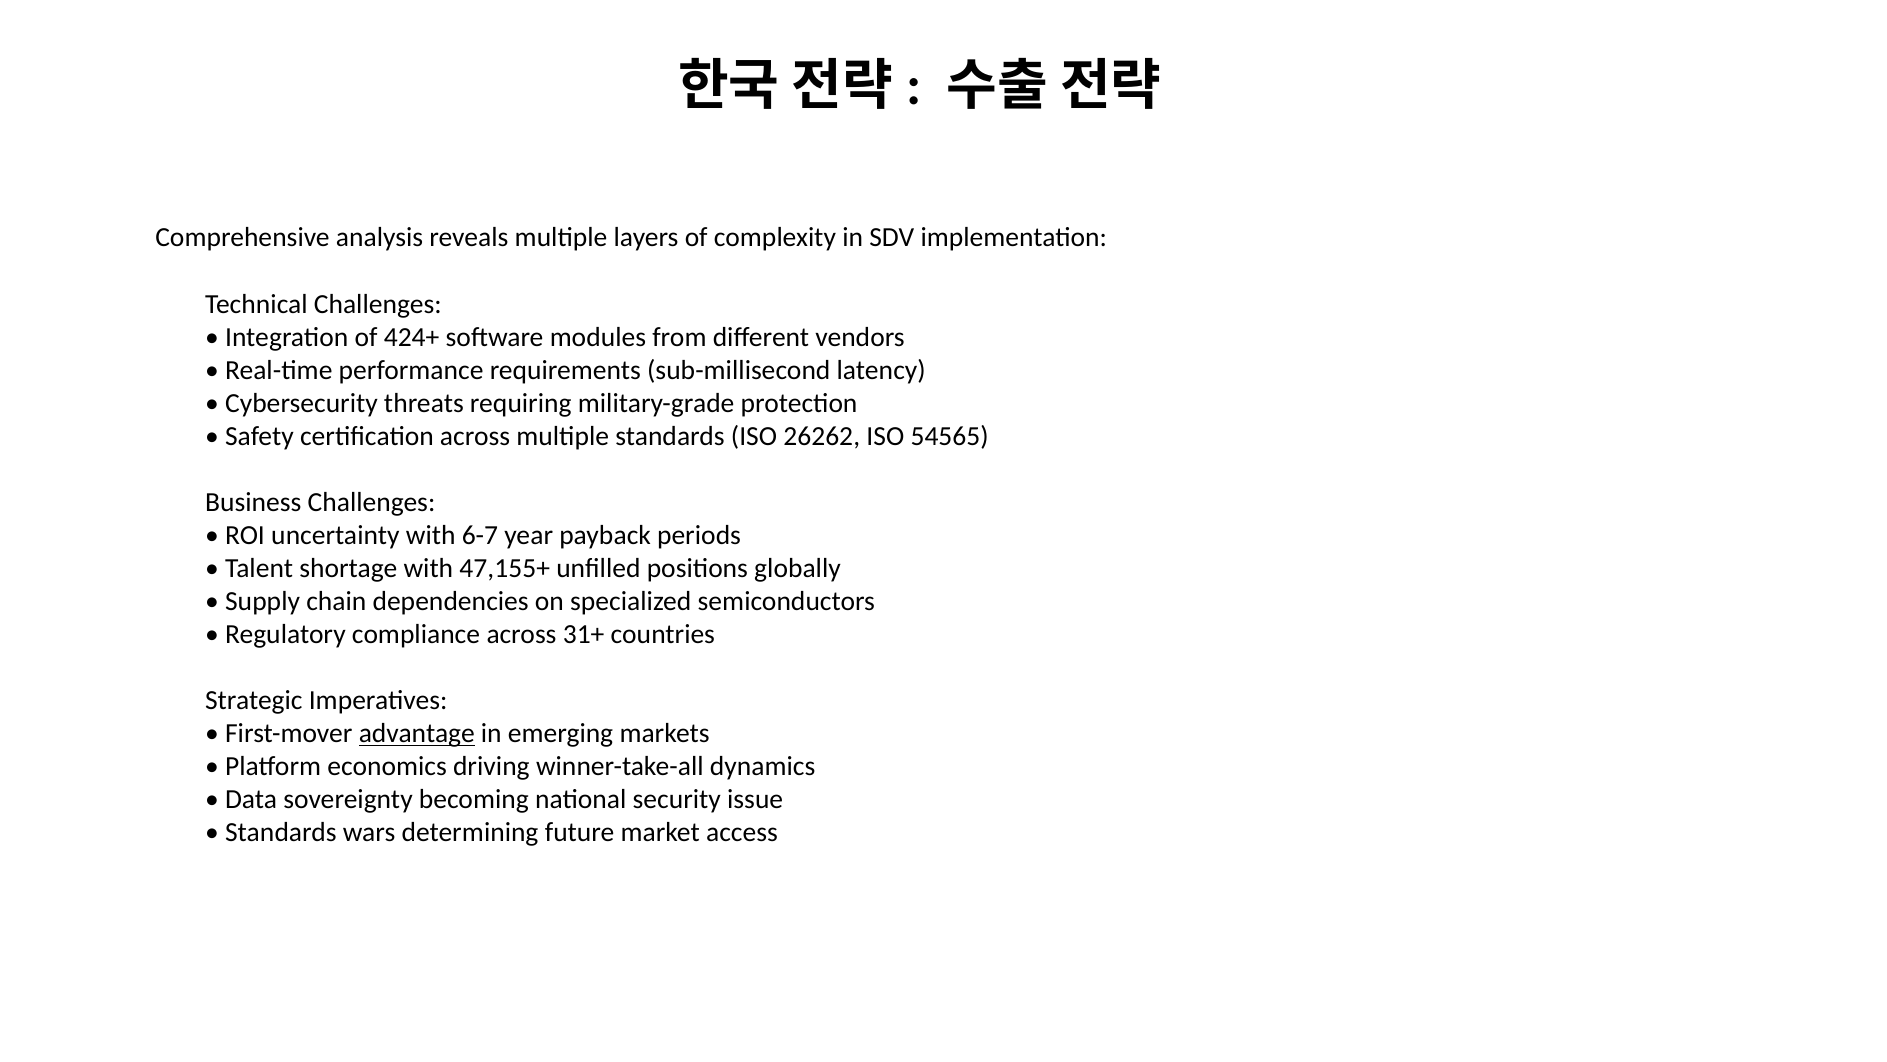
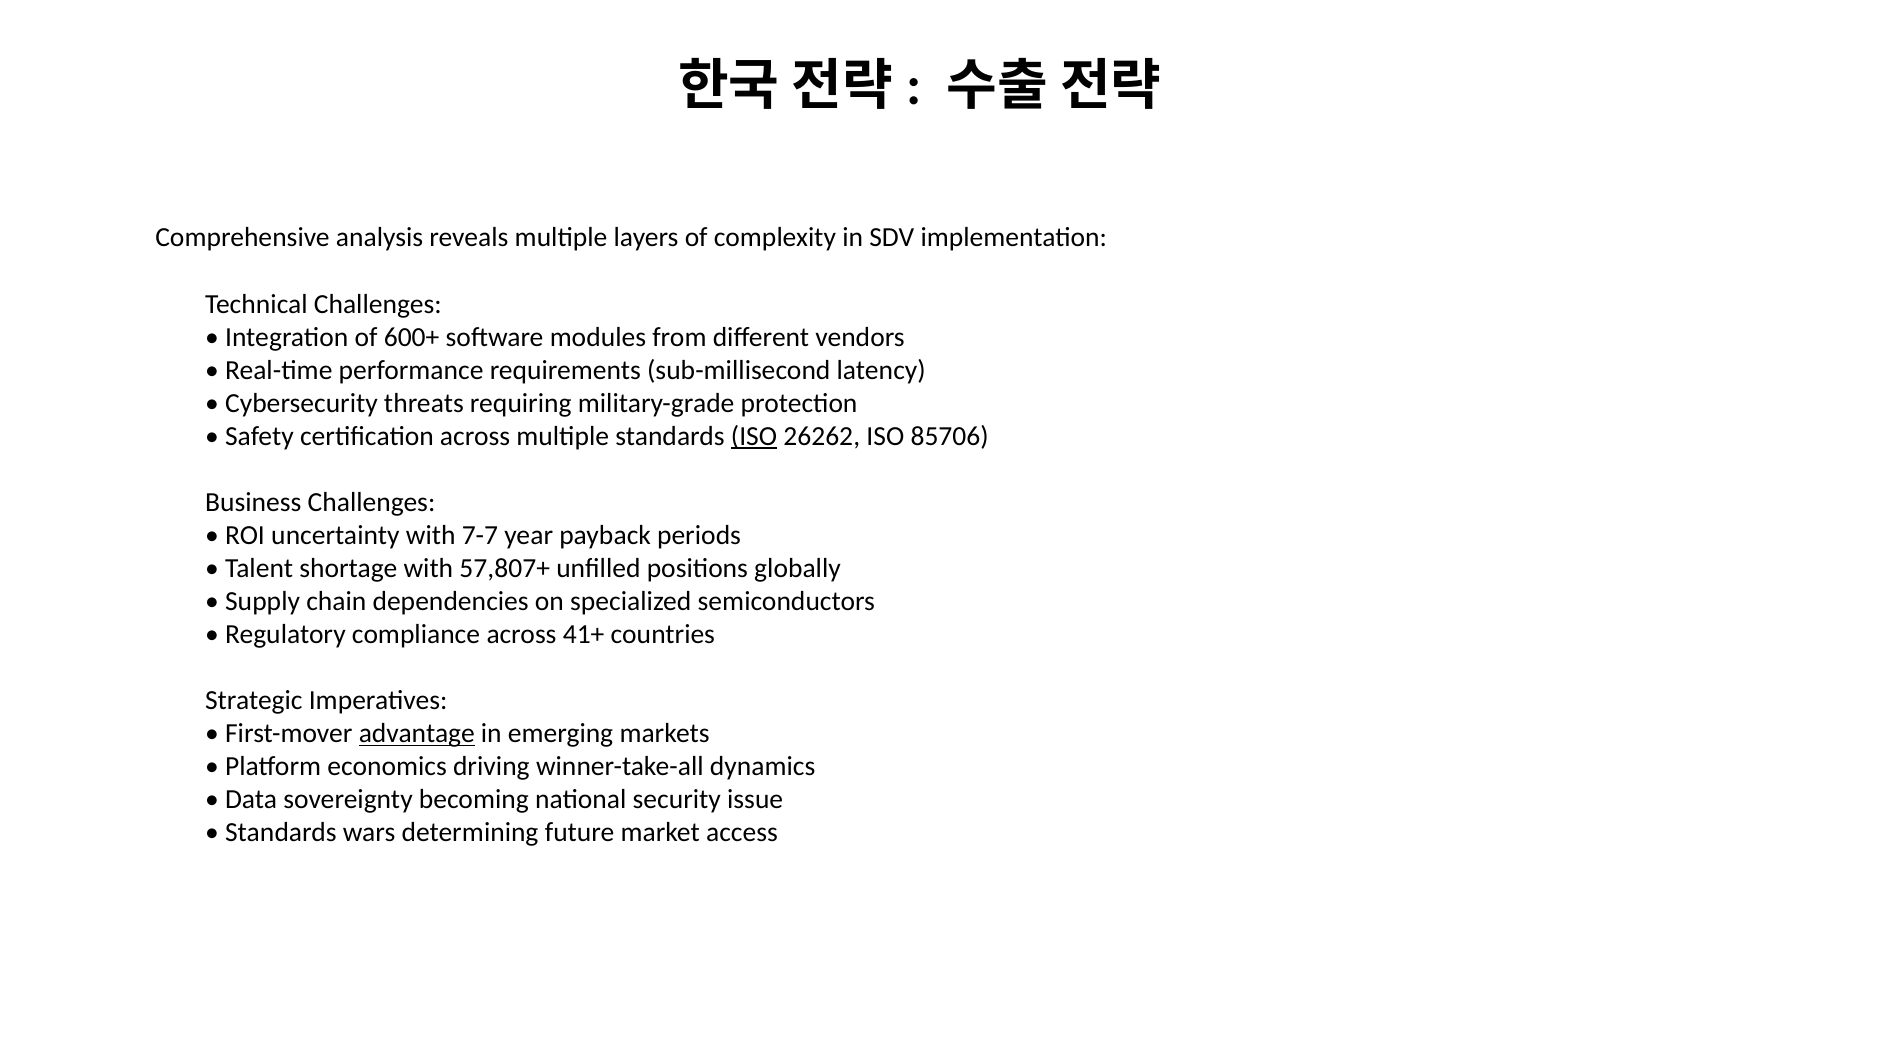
424+: 424+ -> 600+ (412, 337)
ISO underline: none -> present (754, 436)
54565: 54565 -> 85706 (950, 436)
6-7: 6-7 -> 7-7 (480, 535)
47,155+: 47,155+ -> 57,807+ (505, 568)
31+: 31+ -> 41+ (584, 634)
